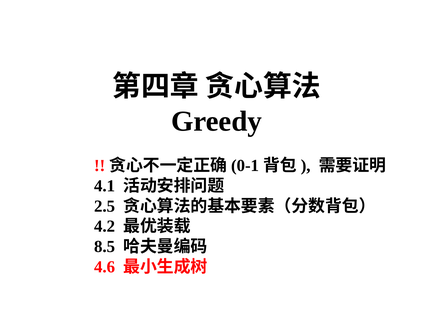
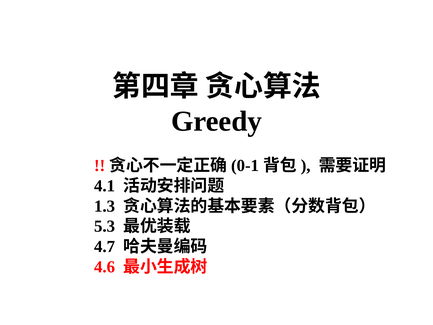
2.5: 2.5 -> 1.3 (105, 206)
4.2: 4.2 -> 5.3 (105, 226)
8.5: 8.5 -> 4.7 (105, 246)
